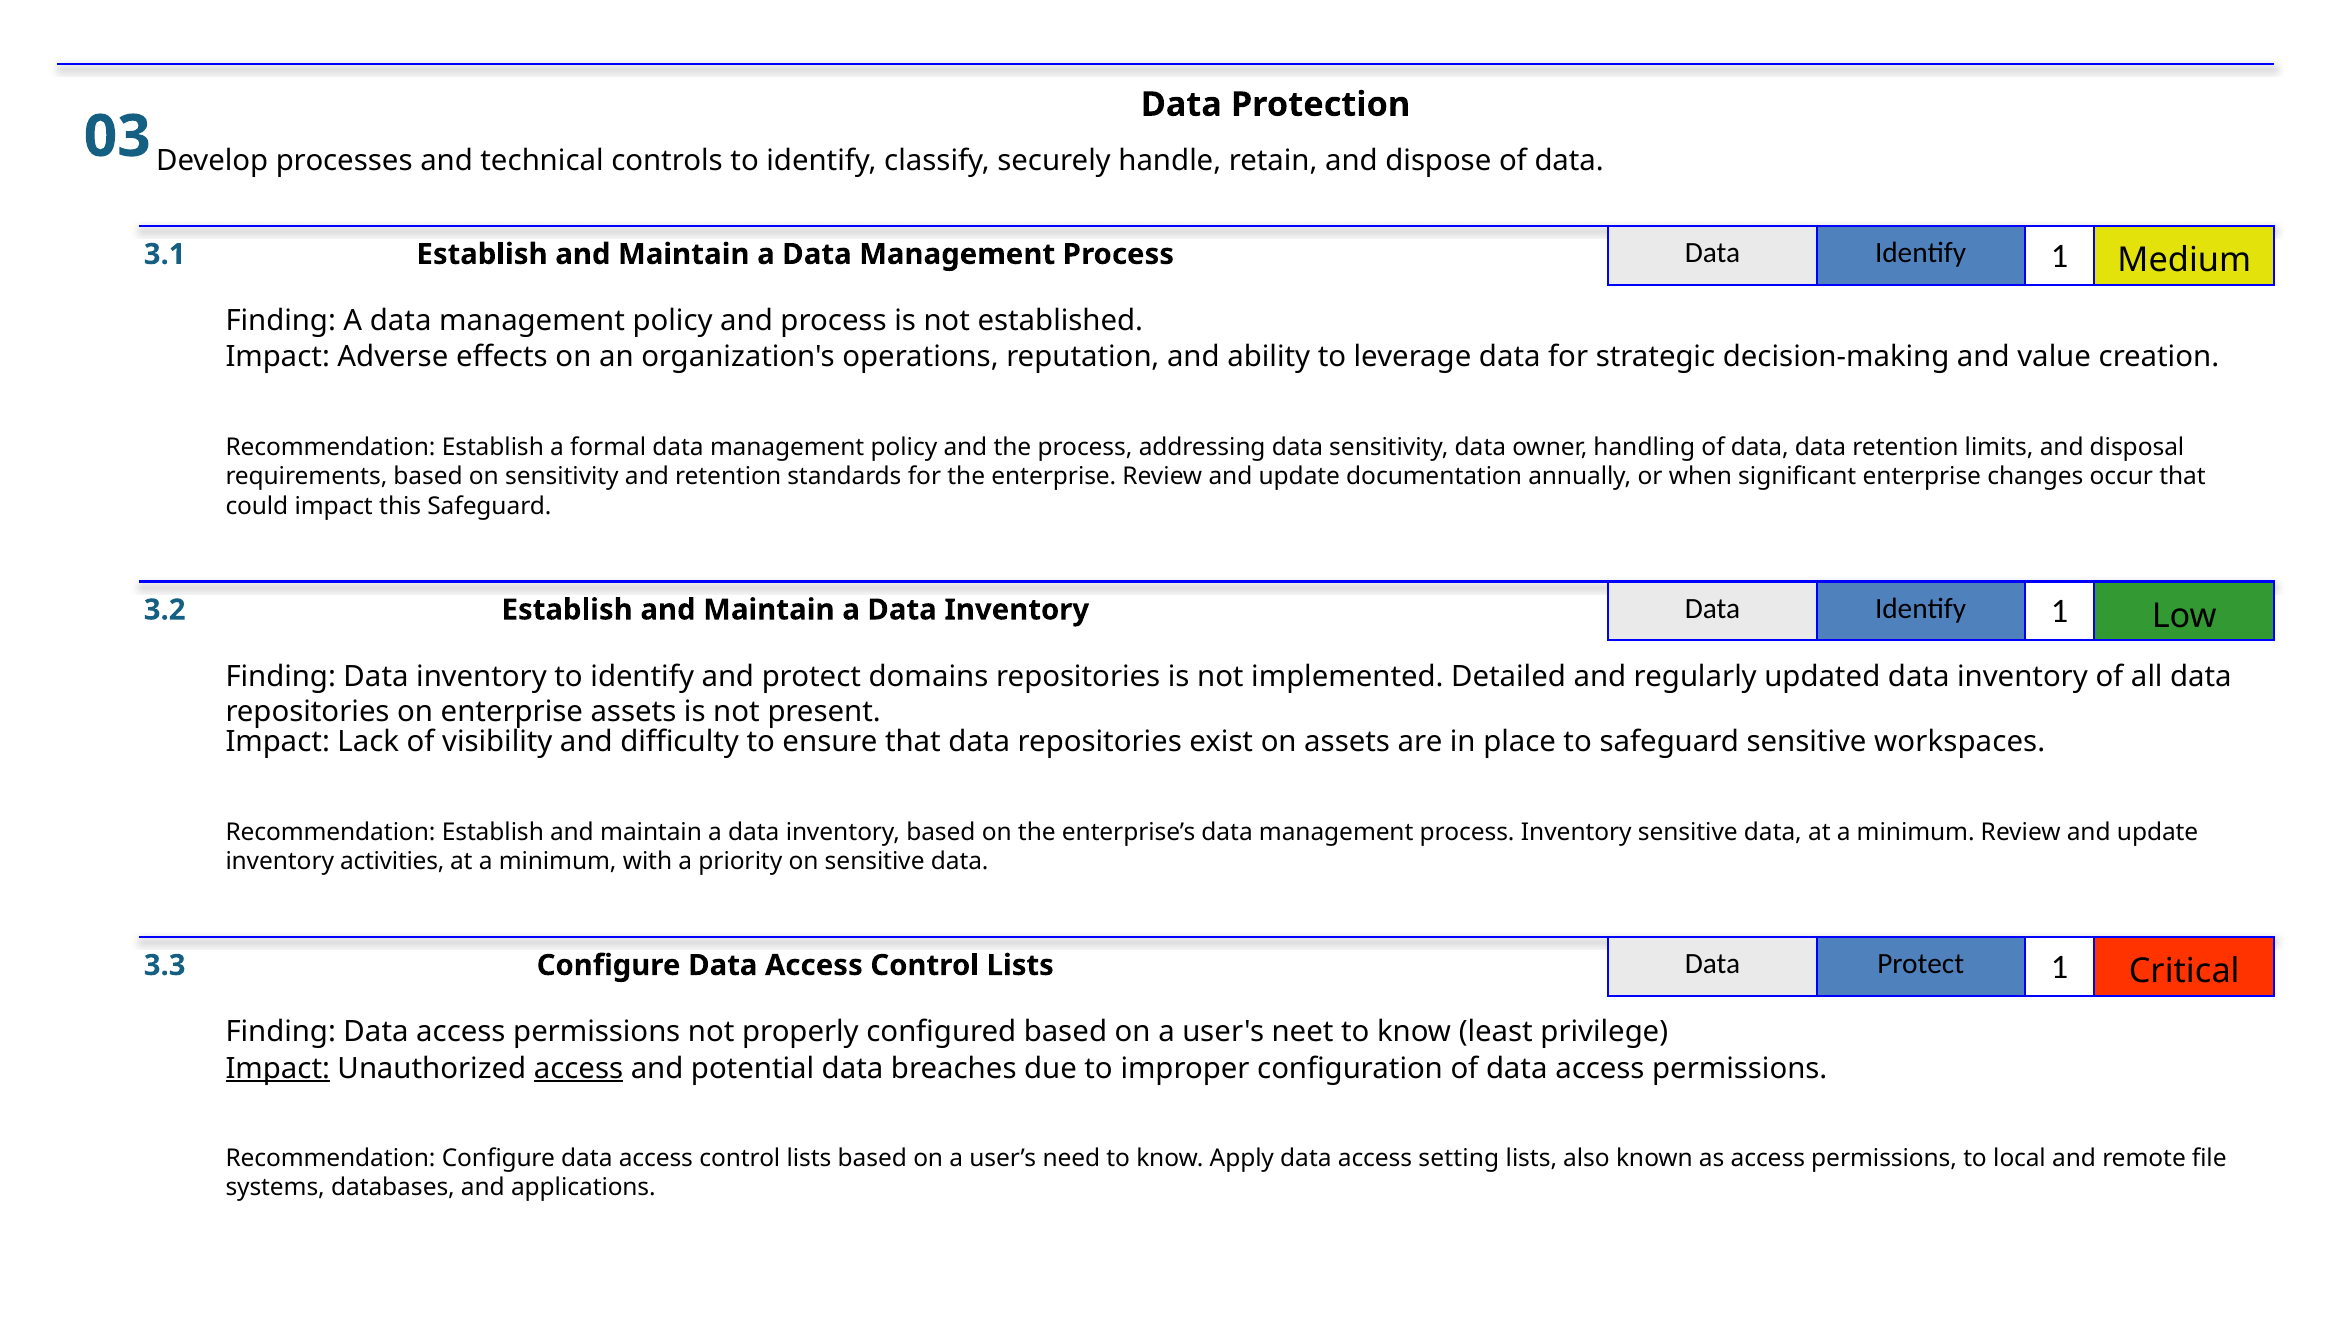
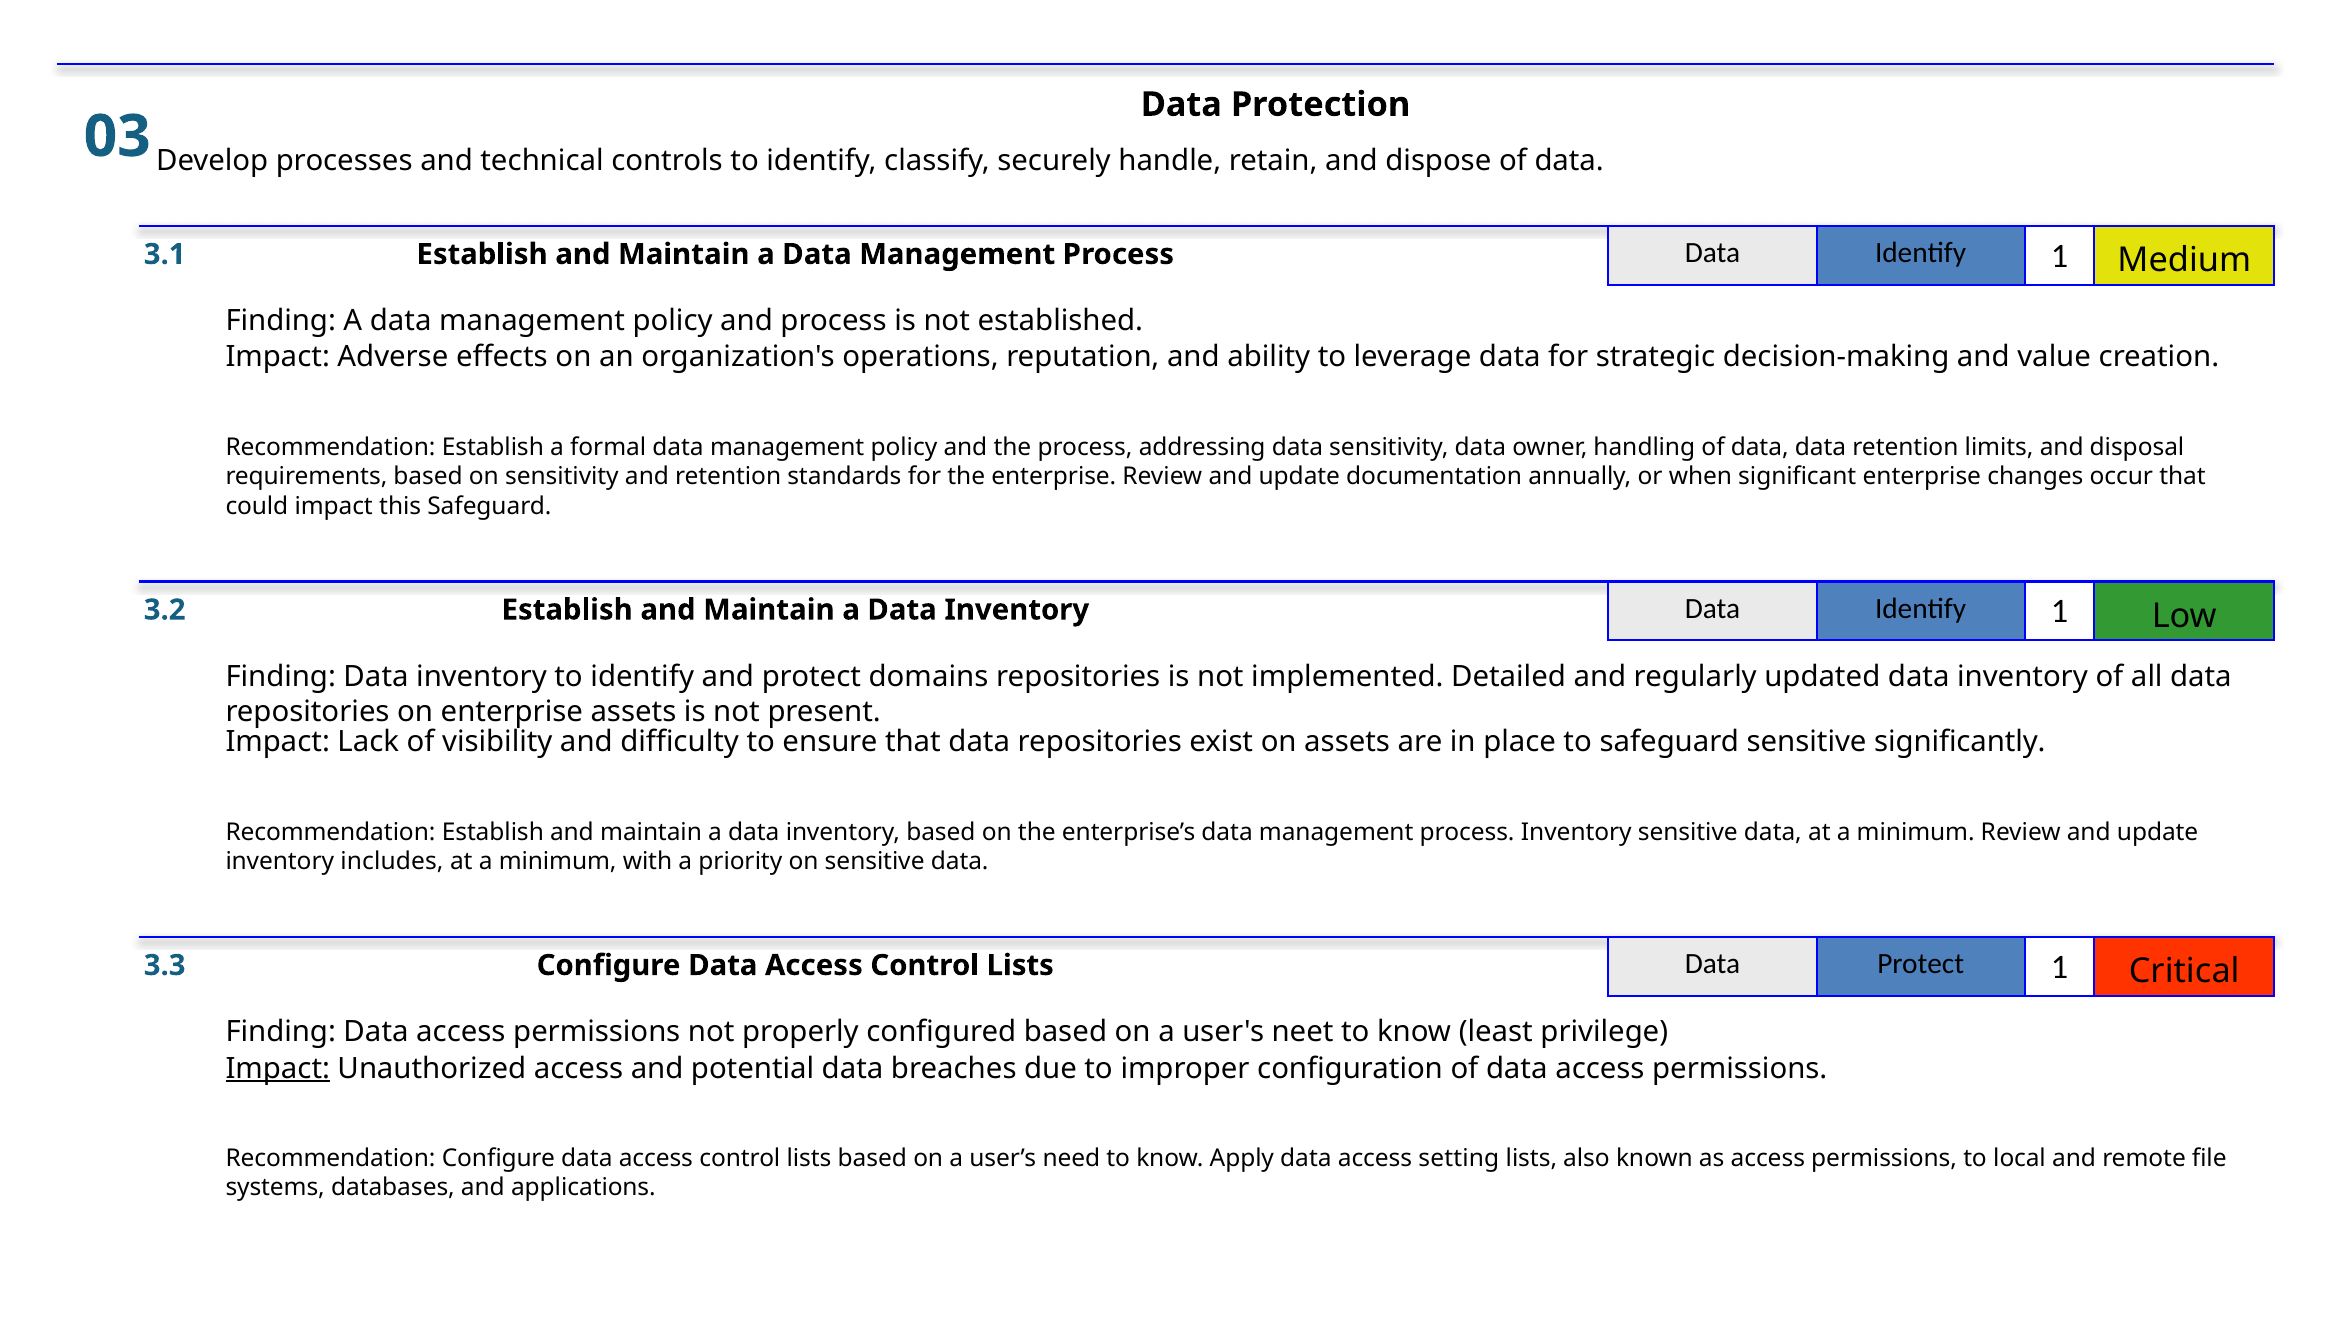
workspaces: workspaces -> significantly (1960, 742)
activities: activities -> includes (392, 862)
access underline: present -> none (579, 1069)
